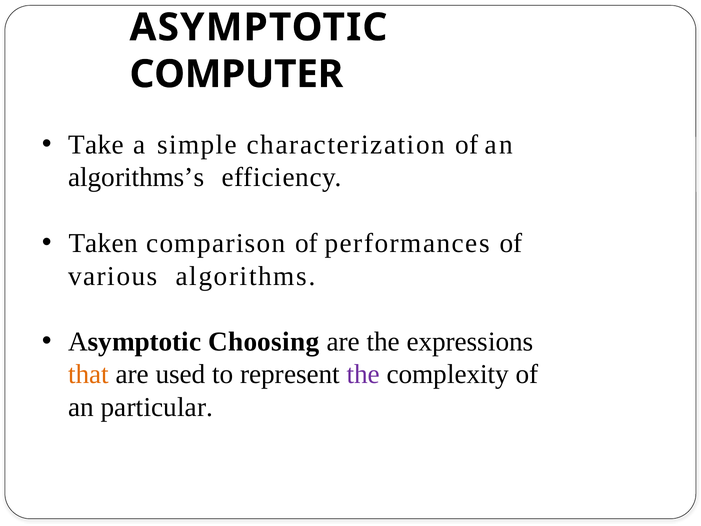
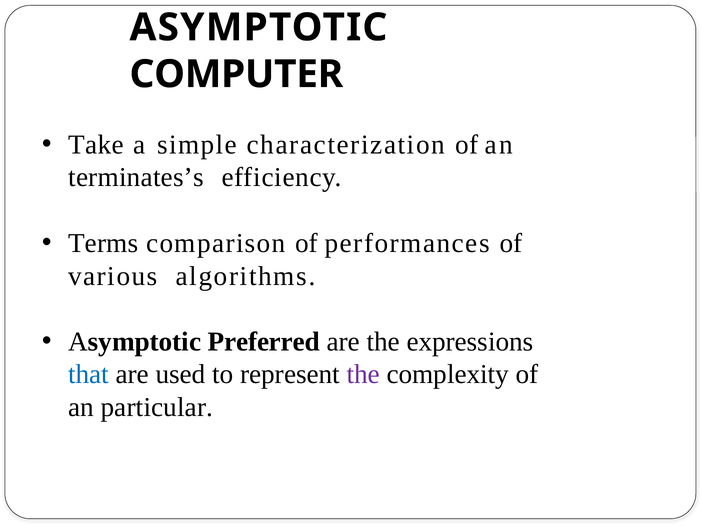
algorithms’s: algorithms’s -> terminates’s (136, 177)
Taken: Taken -> Terms (103, 243)
Choosing: Choosing -> Preferred (264, 341)
that colour: orange -> blue (89, 374)
